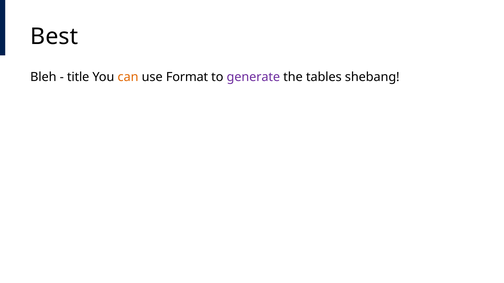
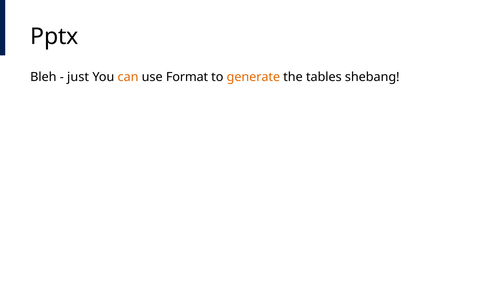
Best: Best -> Pptx (54, 37)
title: title -> just (78, 77)
generate colour: purple -> orange (253, 77)
